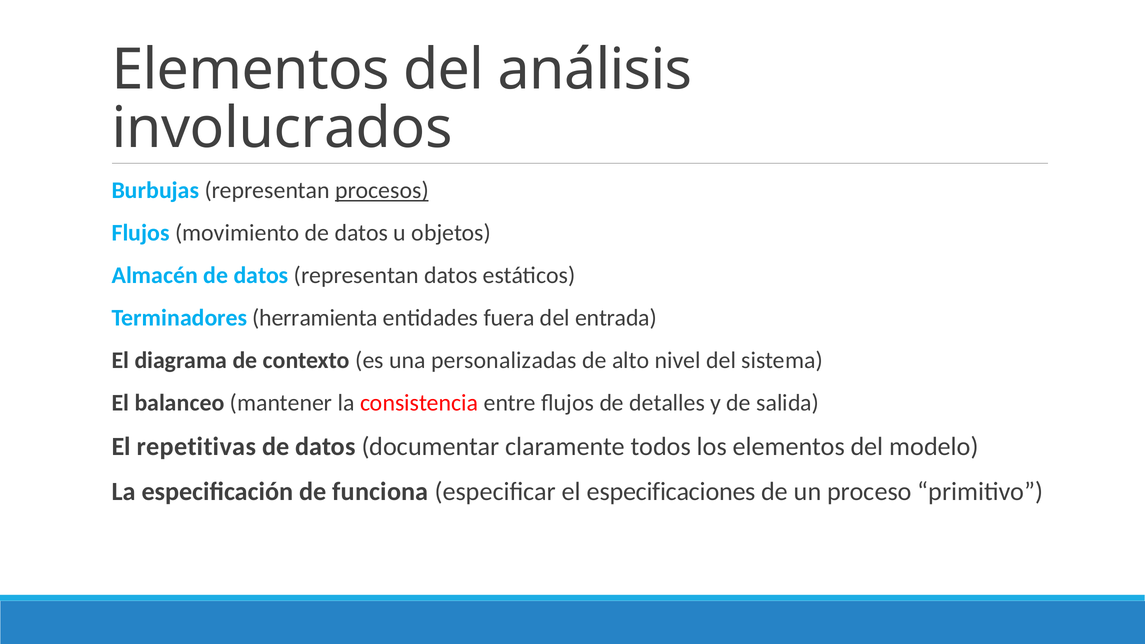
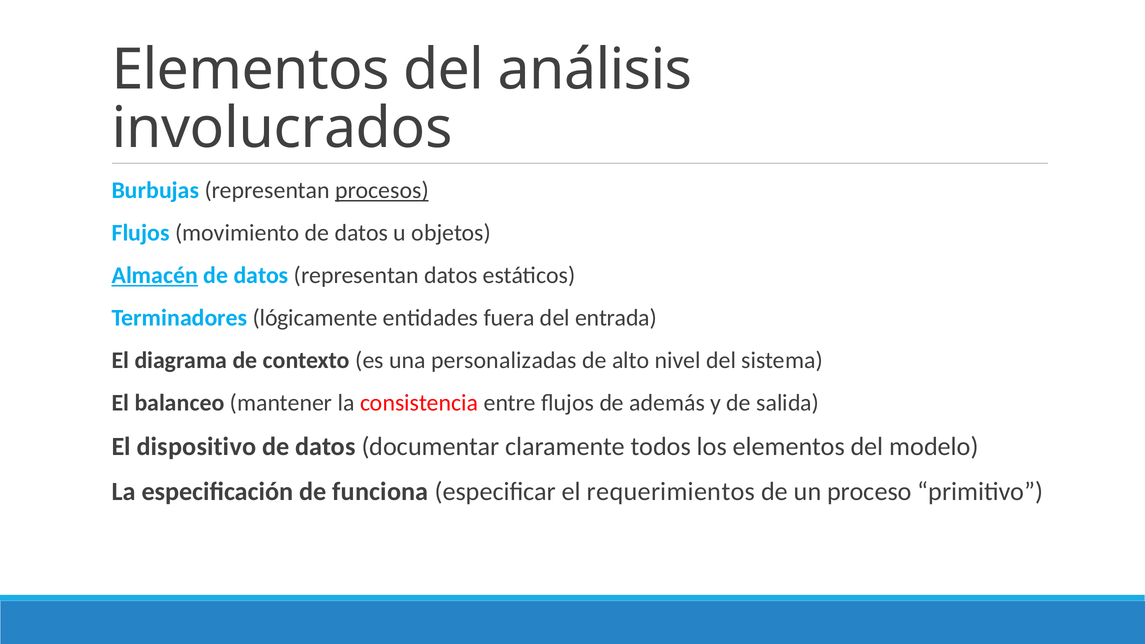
Almacén underline: none -> present (155, 275)
herramienta: herramienta -> lógicamente (315, 318)
detalles: detalles -> además (667, 403)
repetitivas: repetitivas -> dispositivo (196, 446)
especificaciones: especificaciones -> requerimientos (671, 491)
